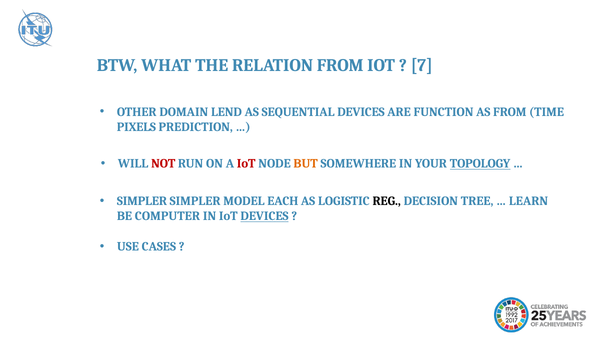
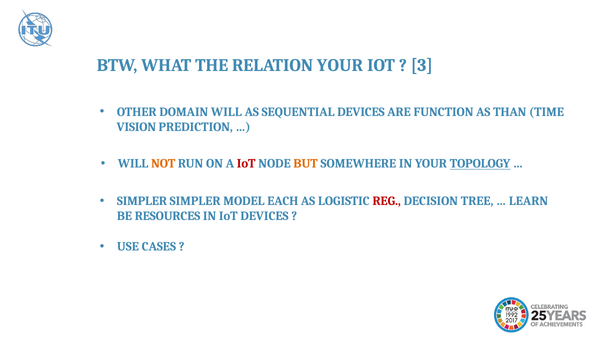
RELATION FROM: FROM -> YOUR (340, 65)
7: 7 -> 3 (422, 65)
DOMAIN LEND: LEND -> WILL (226, 112)
AS FROM: FROM -> THAN (510, 112)
PIXELS: PIXELS -> VISION (136, 127)
NOT colour: red -> orange (163, 164)
REG colour: black -> red (387, 201)
COMPUTER: COMPUTER -> RESOURCES (168, 216)
DEVICES underline: present -> none (265, 216)
